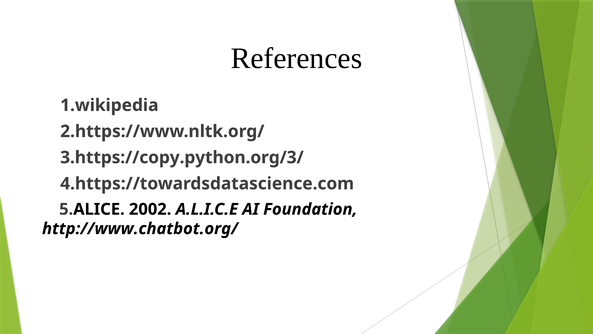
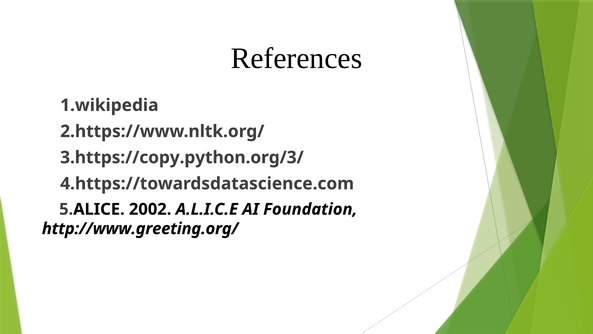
http://www.chatbot.org/: http://www.chatbot.org/ -> http://www.greeting.org/ (140, 228)
